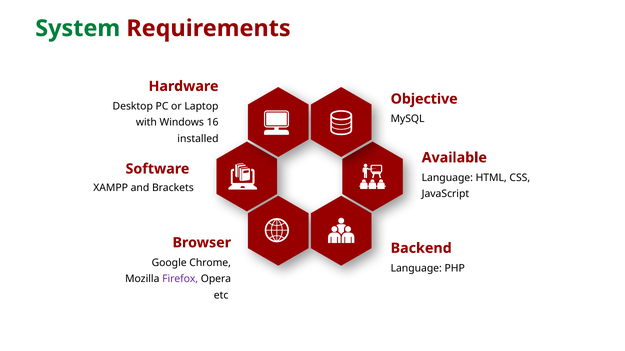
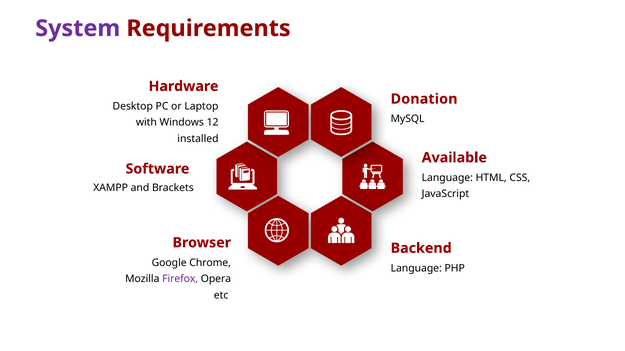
System colour: green -> purple (78, 28)
Objective: Objective -> Donation (424, 99)
16: 16 -> 12 (213, 123)
